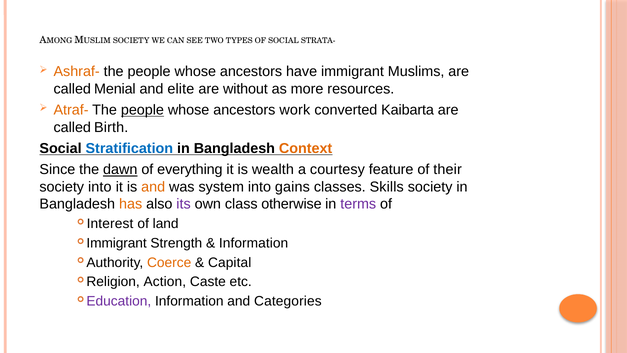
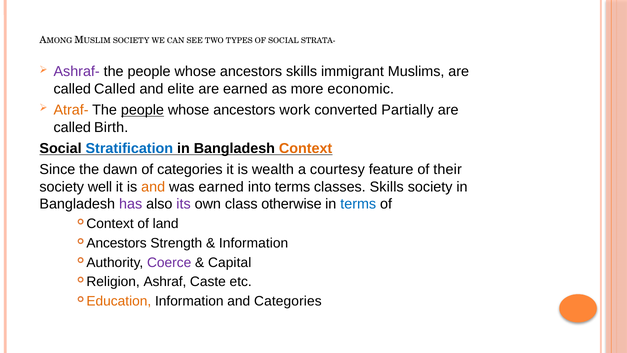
Ashraf- colour: orange -> purple (77, 72)
ancestors have: have -> skills (302, 72)
called Menial: Menial -> Called (115, 89)
are without: without -> earned (245, 89)
resources: resources -> economic (361, 89)
Kaibarta: Kaibarta -> Partially (407, 110)
dawn underline: present -> none (120, 170)
of everything: everything -> categories (190, 170)
society into: into -> well (100, 187)
was system: system -> earned (221, 187)
into gains: gains -> terms (293, 187)
has colour: orange -> purple (131, 204)
terms colour: purple -> blue (358, 204)
Interest: Interest -> Context (110, 224)
Immigrant: Immigrant -> Ancestors (117, 243)
Coerce colour: orange -> purple (169, 262)
Action: Action -> Ashraf (165, 282)
Education colour: purple -> orange (119, 301)
